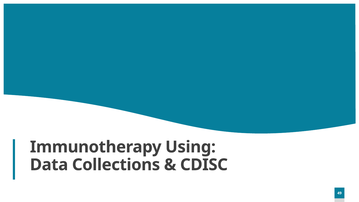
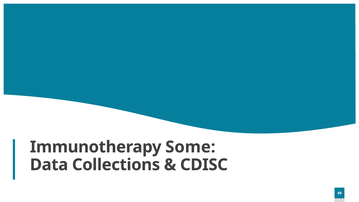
Using: Using -> Some (190, 147)
